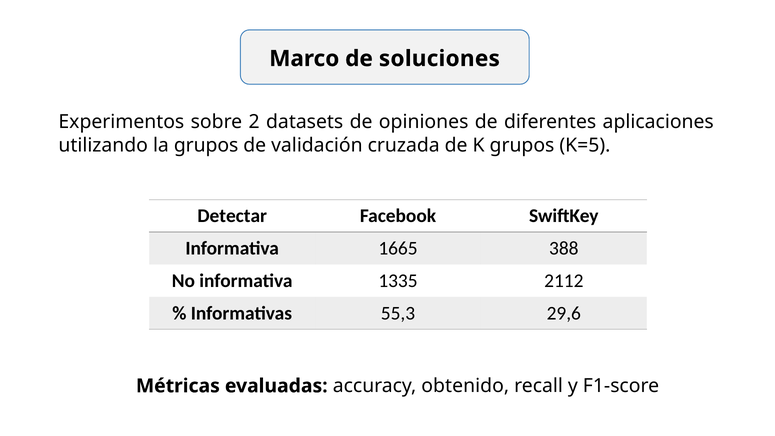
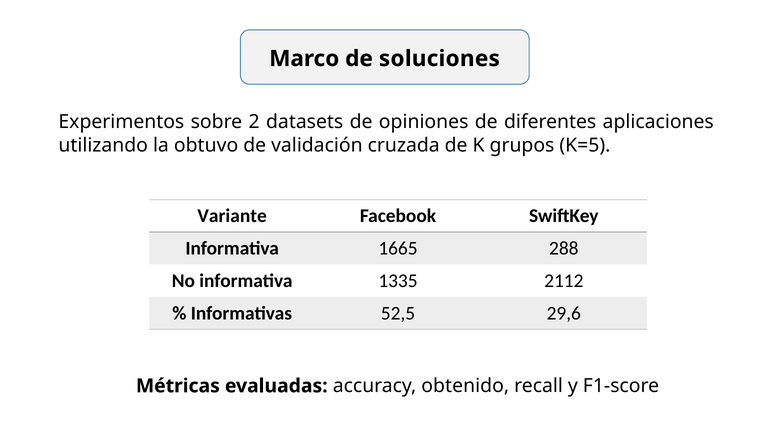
la grupos: grupos -> obtuvo (206, 145)
Detectar: Detectar -> Variante (232, 216)
388: 388 -> 288 (564, 248)
55,3: 55,3 -> 52,5 (398, 313)
